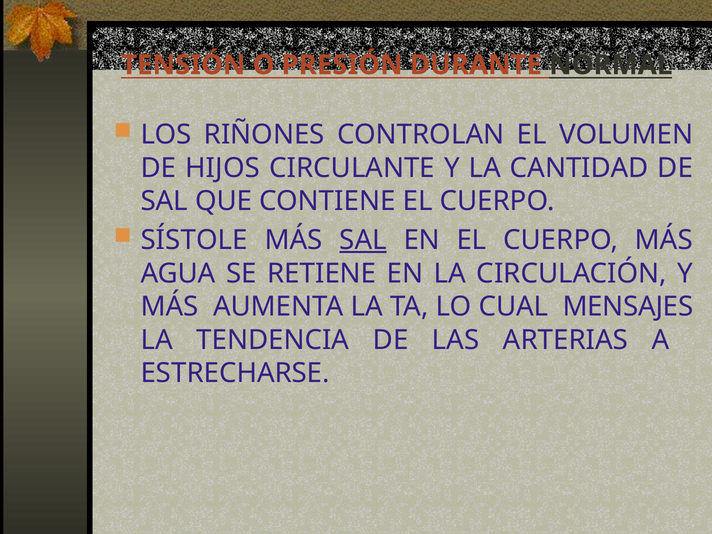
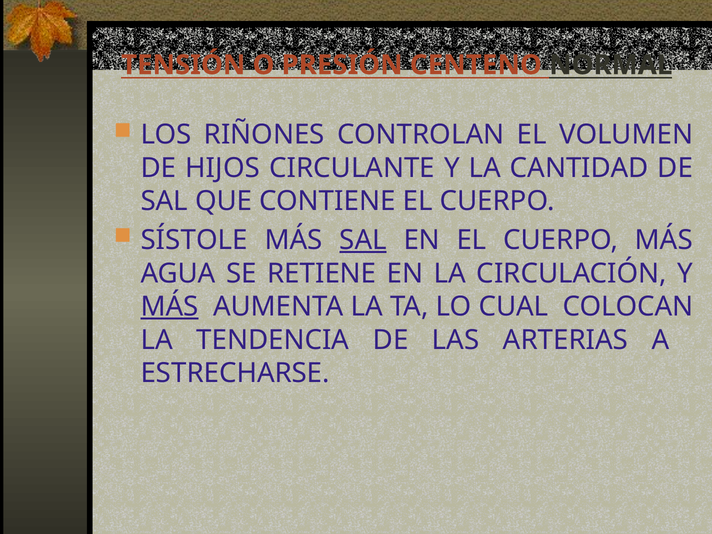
DURANTE: DURANTE -> CENTENO (476, 65)
MÁS underline: none -> present (170, 307)
MENSAJES: MENSAJES -> COLOCAN (628, 307)
